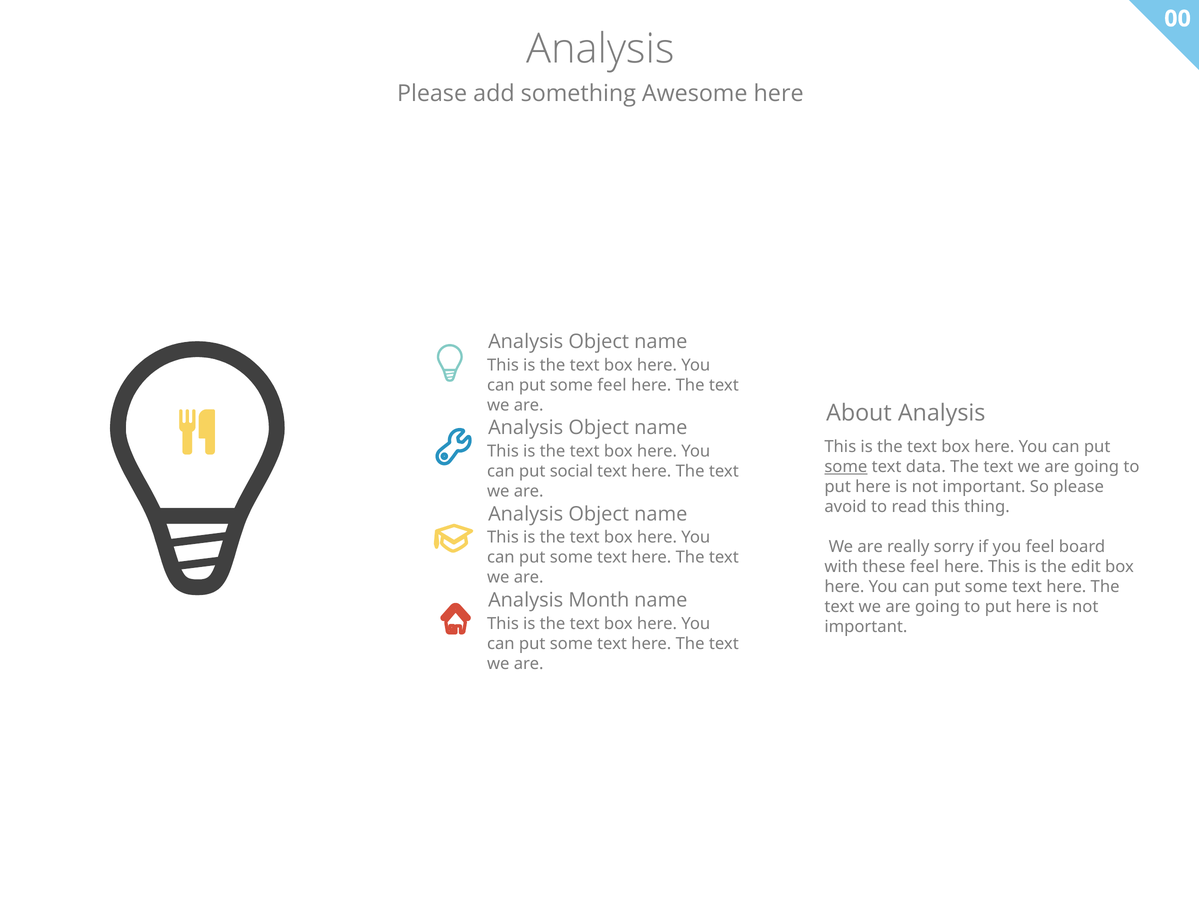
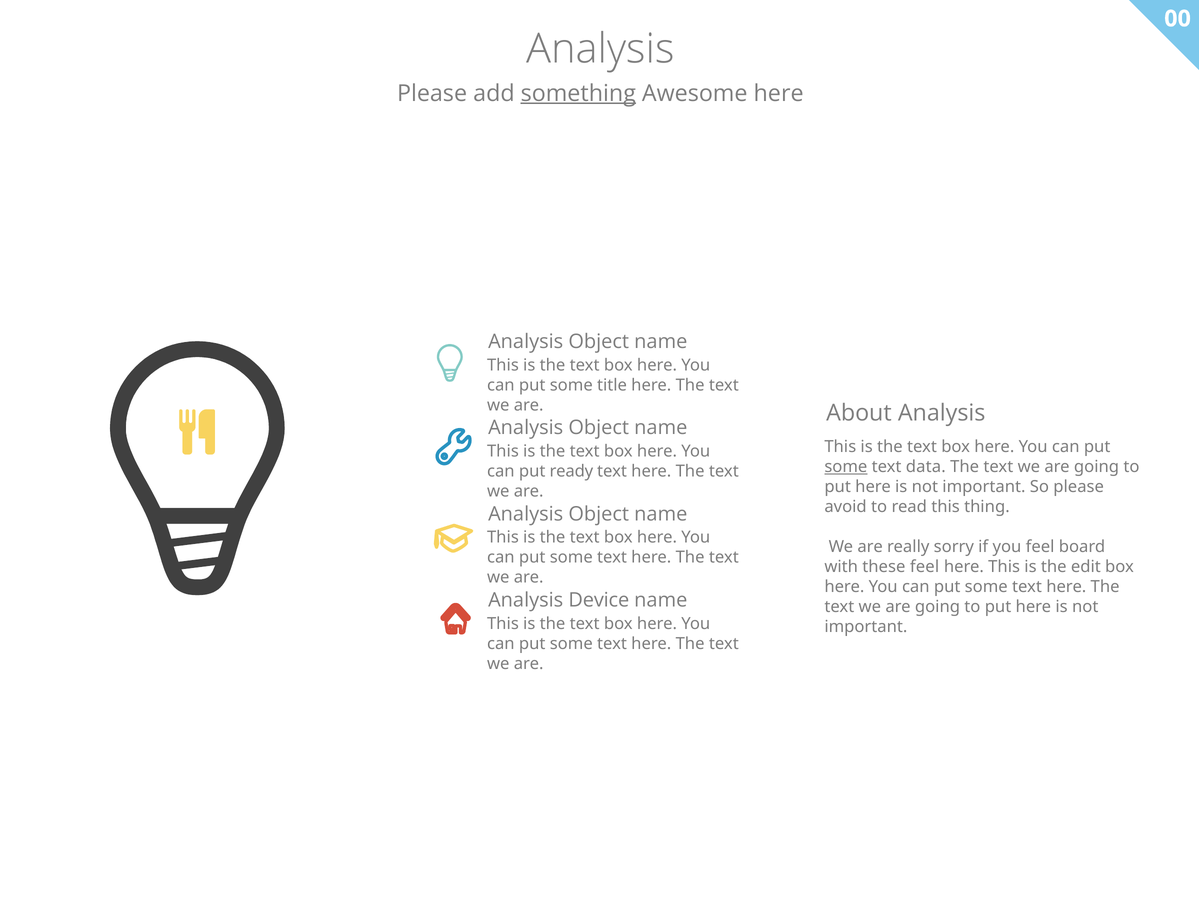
something underline: none -> present (578, 93)
some feel: feel -> title (612, 385)
social: social -> ready (571, 471)
Month: Month -> Device (599, 600)
